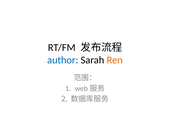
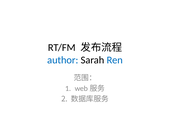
Ren colour: orange -> blue (115, 60)
